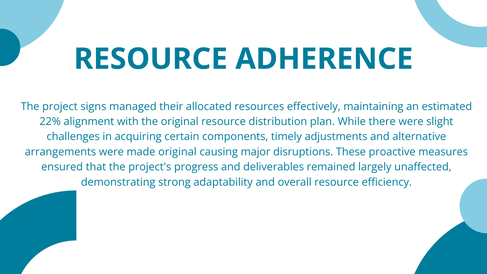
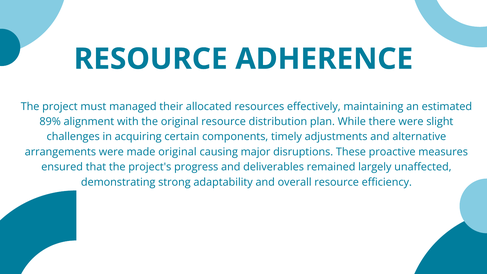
signs: signs -> must (93, 106)
22%: 22% -> 89% (50, 122)
